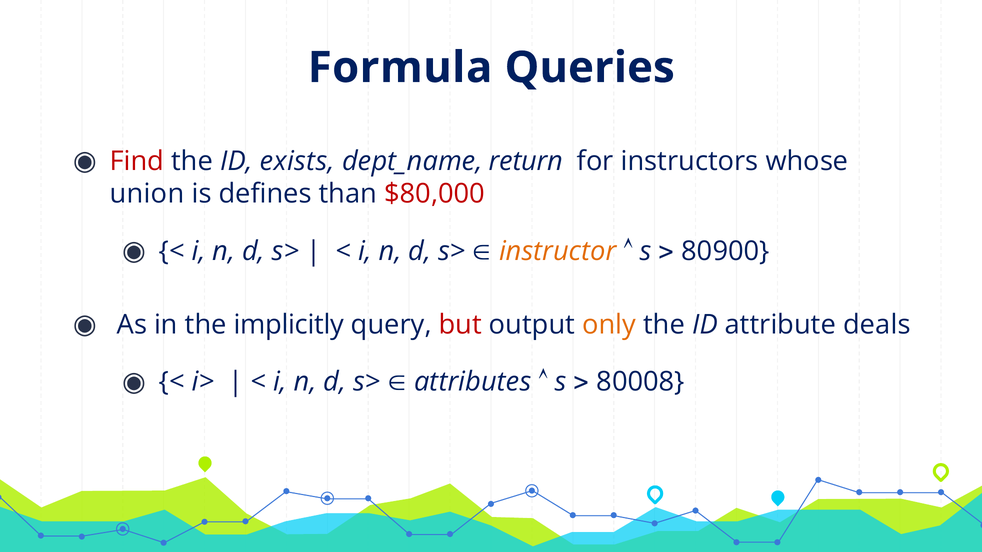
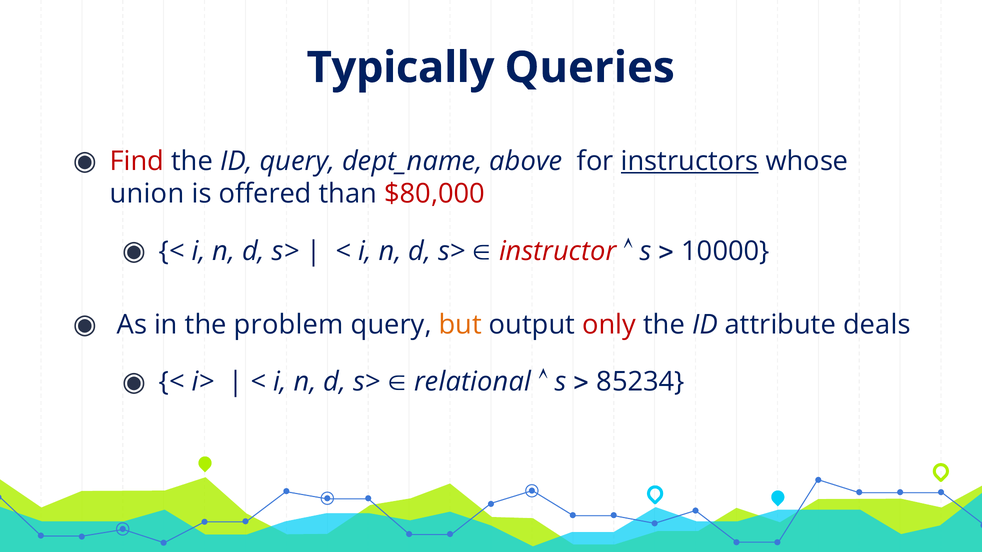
Formula: Formula -> Typically (401, 68)
ID exists: exists -> query (297, 161)
return: return -> above (526, 161)
instructors underline: none -> present (690, 161)
defines: defines -> offered (265, 194)
instructor colour: orange -> red (558, 251)
80900: 80900 -> 10000 (726, 251)
implicitly: implicitly -> problem (289, 325)
but colour: red -> orange (460, 325)
only colour: orange -> red (609, 325)
attributes: attributes -> relational (473, 382)
80008: 80008 -> 85234 (641, 382)
